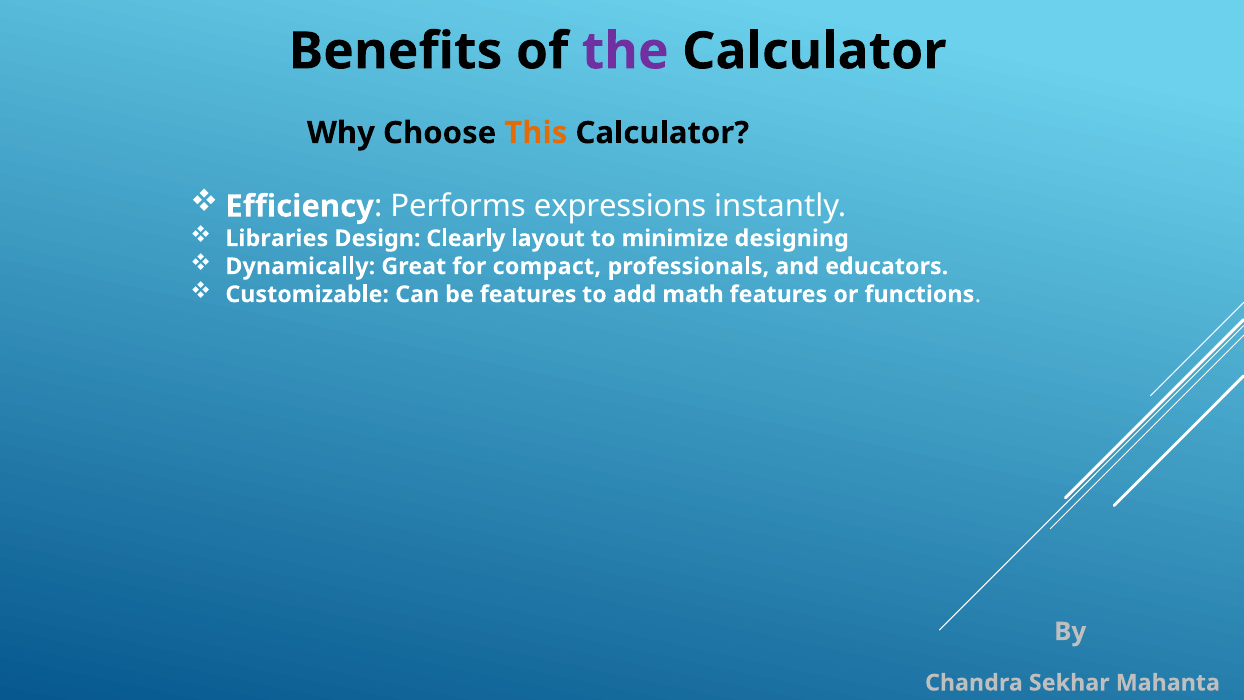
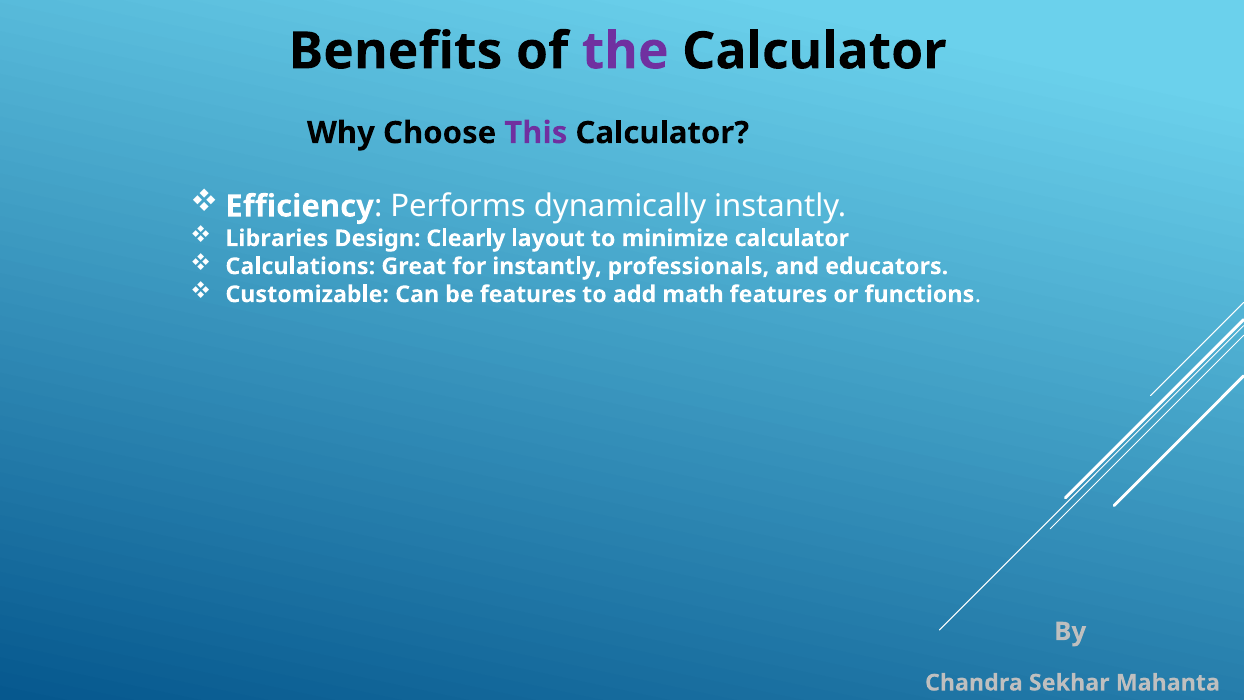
This colour: orange -> purple (536, 133)
expressions: expressions -> dynamically (620, 206)
minimize designing: designing -> calculator (792, 238)
Dynamically: Dynamically -> Calculations (300, 266)
for compact: compact -> instantly (547, 266)
